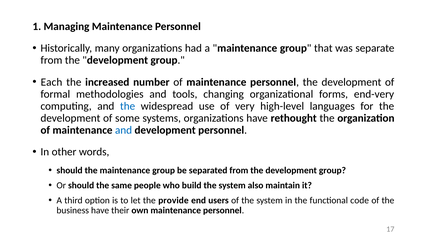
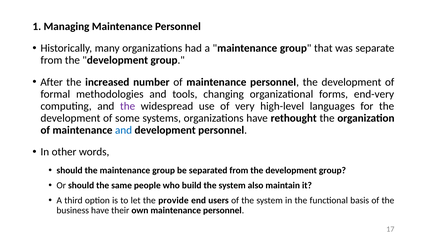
Each: Each -> After (52, 82)
the colour: blue -> purple (128, 106)
code: code -> basis (360, 201)
